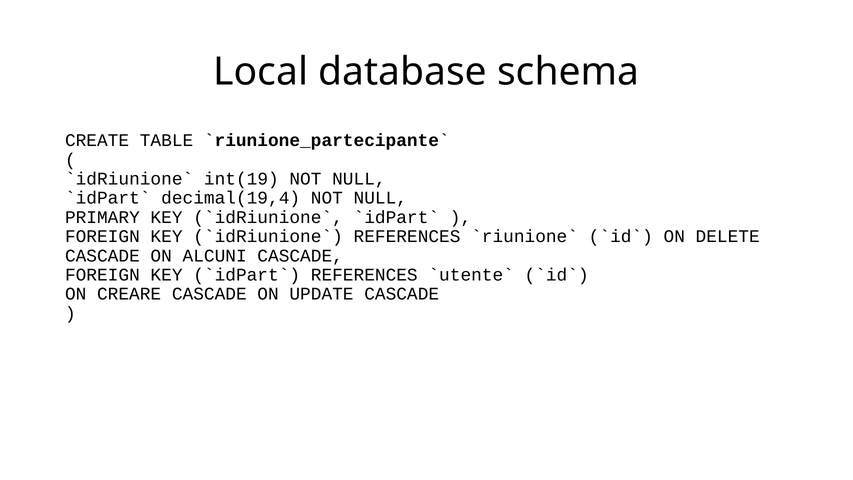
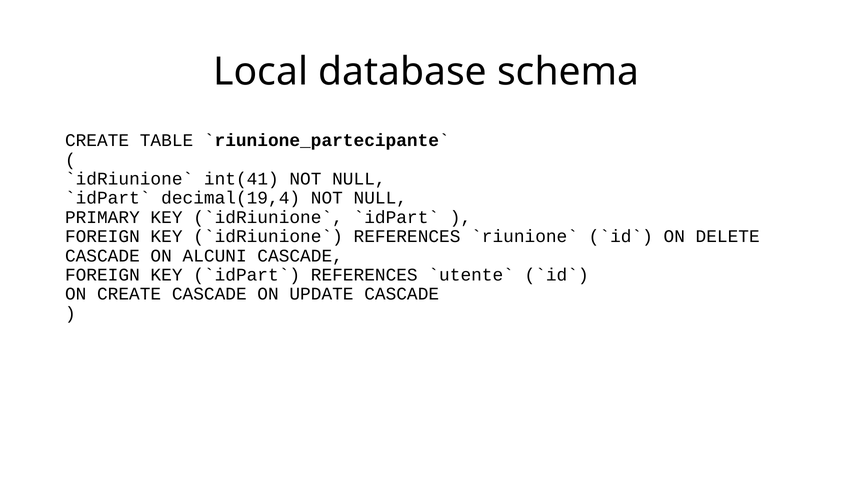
int(19: int(19 -> int(41 (241, 179)
ON CREARE: CREARE -> CREATE (129, 294)
